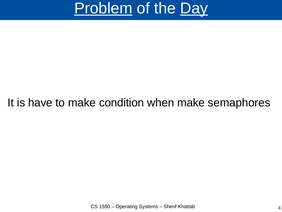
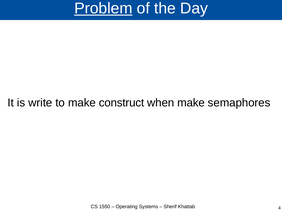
Day underline: present -> none (194, 8)
have: have -> write (40, 102)
condition: condition -> construct (122, 102)
